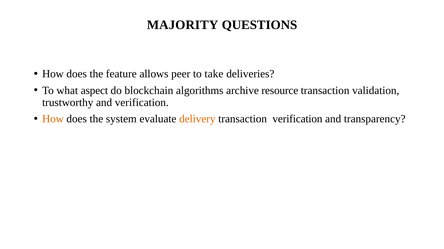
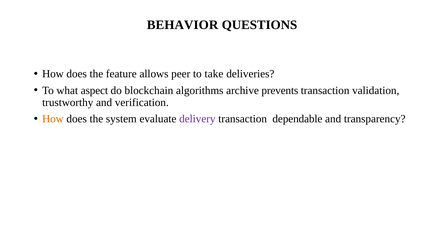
MAJORITY: MAJORITY -> BEHAVIOR (183, 25)
resource: resource -> prevents (280, 91)
delivery colour: orange -> purple (197, 119)
transaction verification: verification -> dependable (297, 119)
